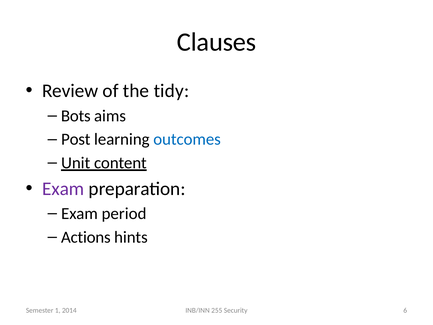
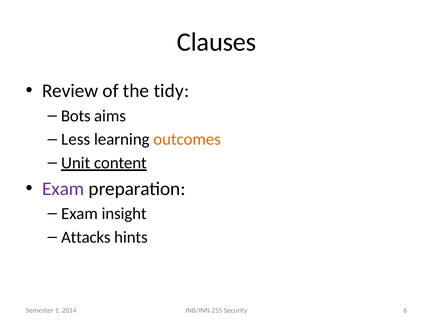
Post: Post -> Less (76, 139)
outcomes colour: blue -> orange (187, 139)
period: period -> insight (124, 213)
Actions: Actions -> Attacks (86, 237)
